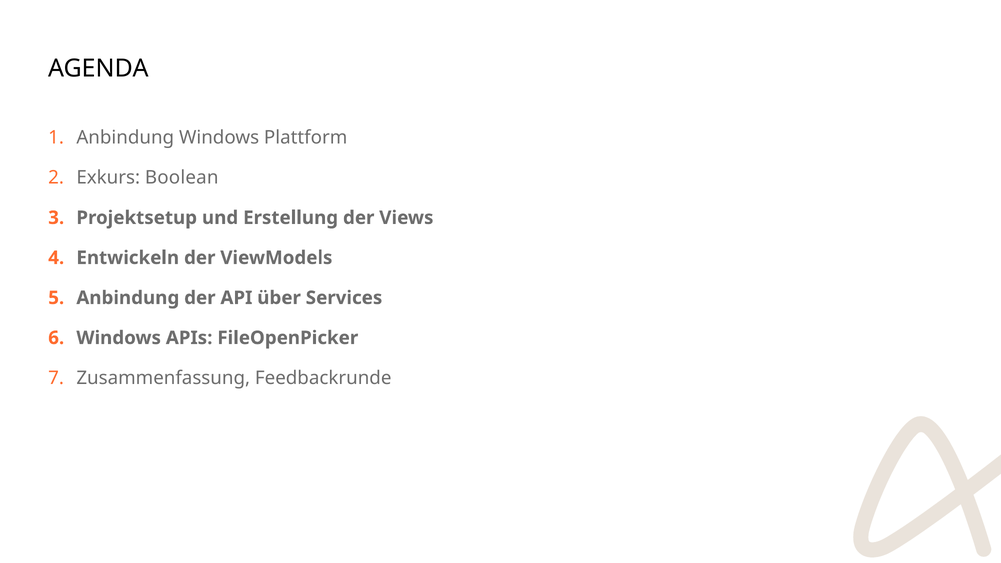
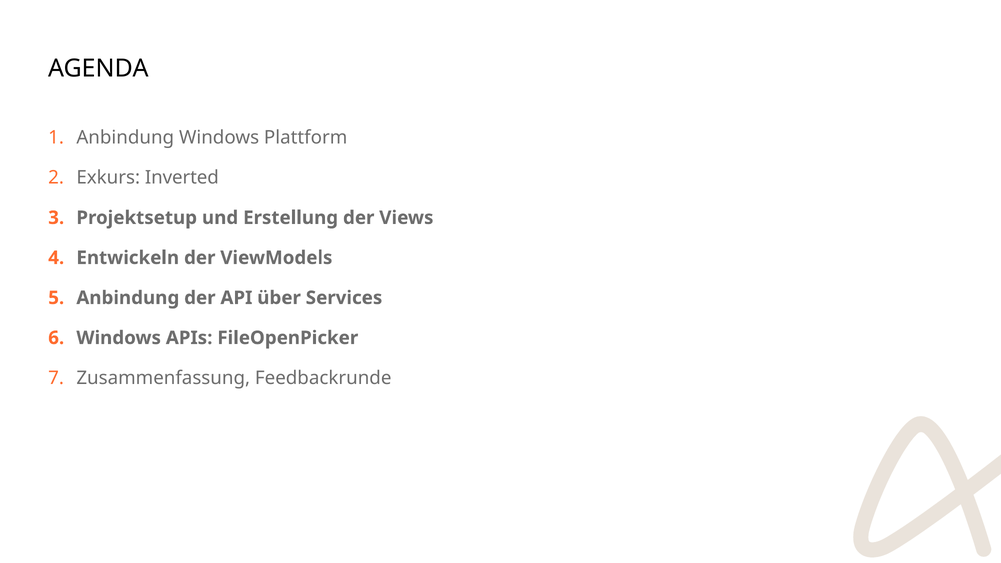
Boolean: Boolean -> Inverted (182, 178)
